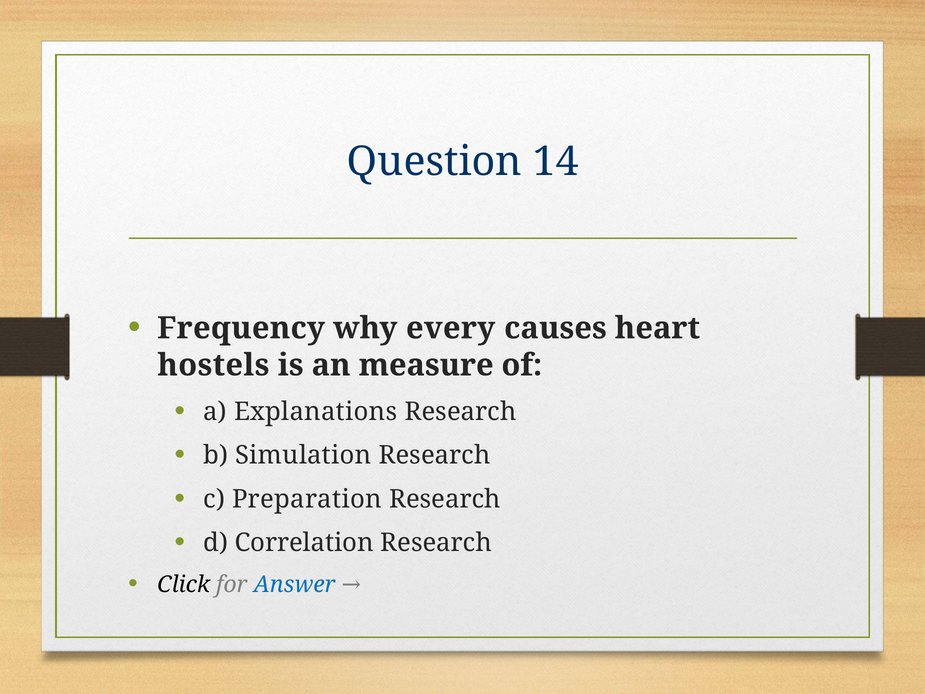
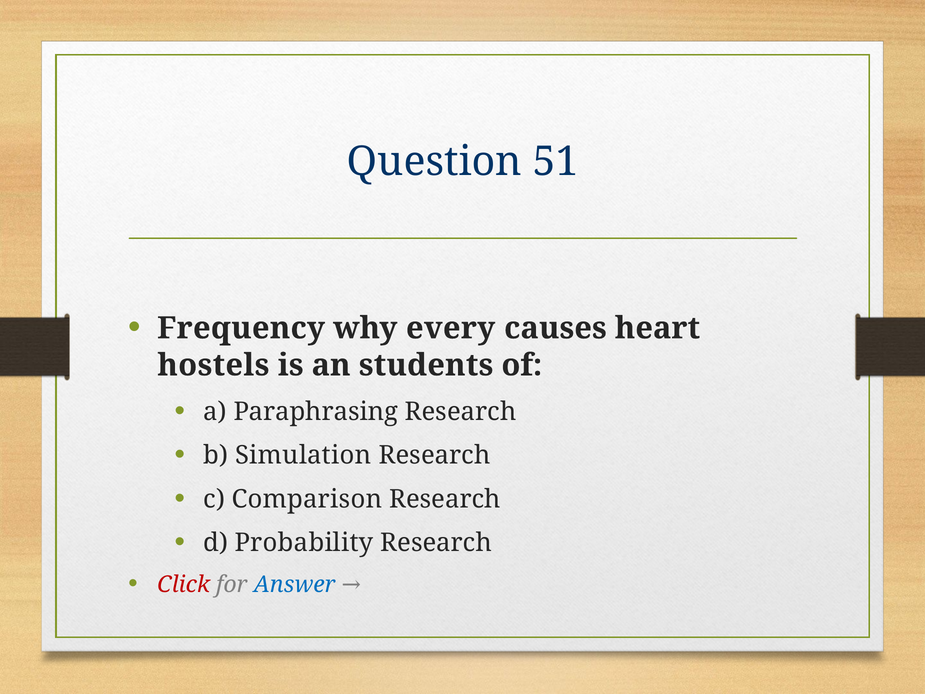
14: 14 -> 51 (556, 161)
measure: measure -> students (426, 365)
Explanations: Explanations -> Paraphrasing (316, 412)
Preparation: Preparation -> Comparison (307, 499)
Correlation: Correlation -> Probability (304, 543)
Click colour: black -> red (184, 584)
